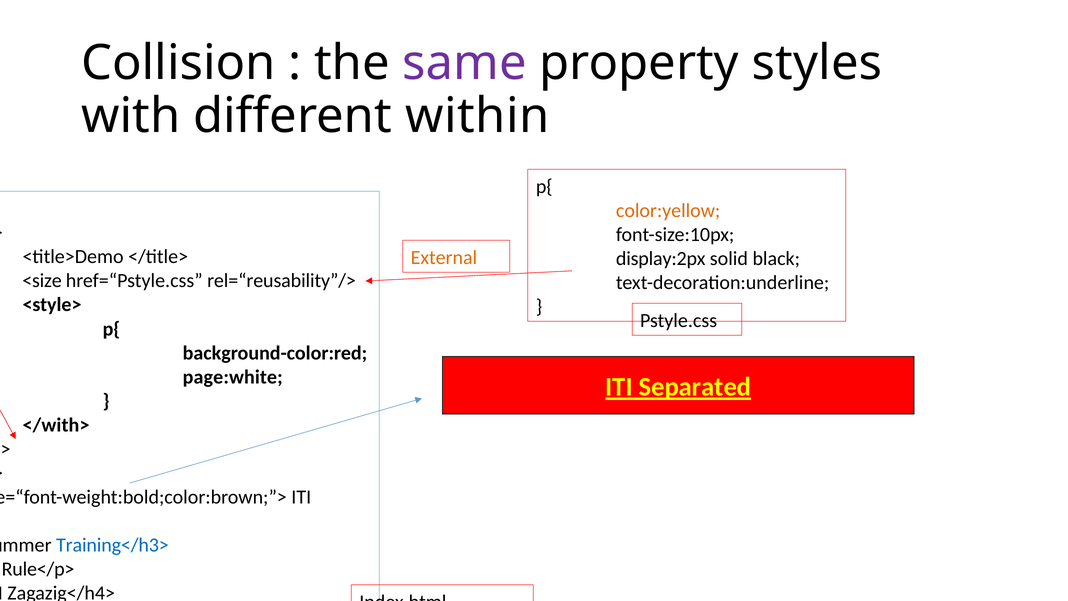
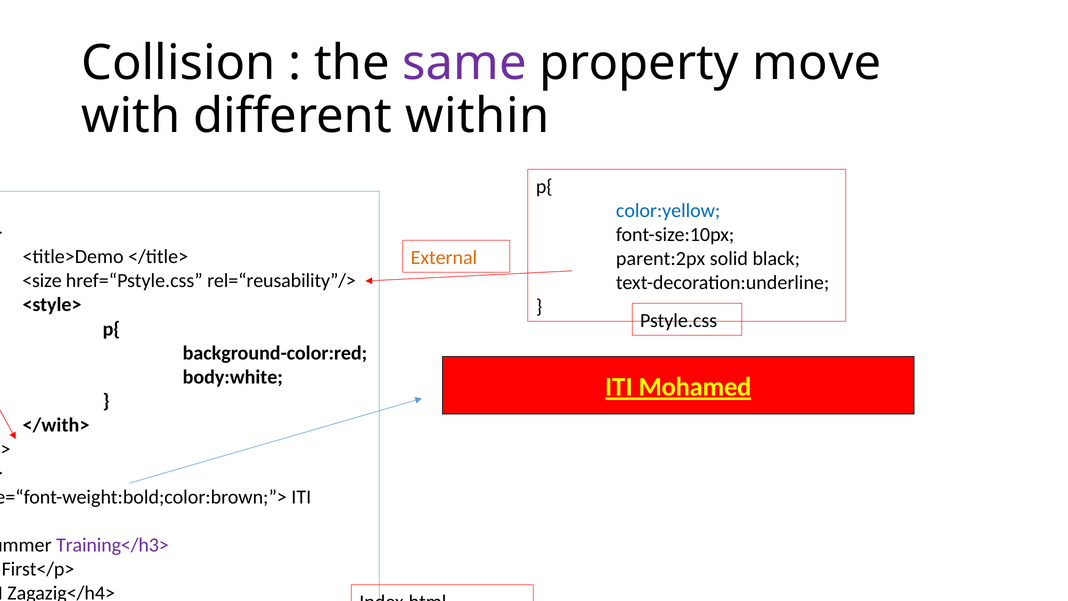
styles: styles -> move (817, 63)
color:yellow colour: orange -> blue (668, 211)
display:2px: display:2px -> parent:2px (661, 259)
page:white: page:white -> body:white (233, 377)
Separated: Separated -> Mohamed (695, 387)
Training</h3> colour: blue -> purple (112, 545)
Rule</p>: Rule</p> -> First</p> (38, 569)
